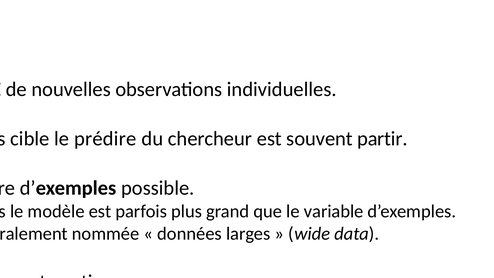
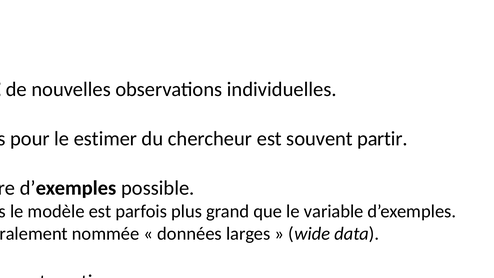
cible: cible -> pour (30, 139)
le prédire: prédire -> estimer (105, 139)
